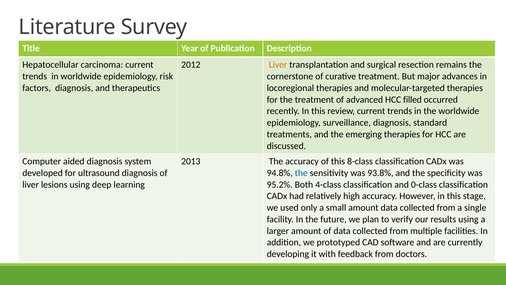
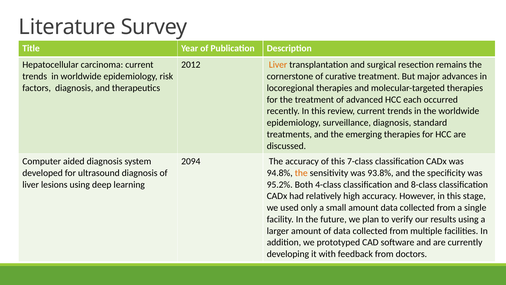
filled: filled -> each (412, 99)
2013: 2013 -> 2094 (191, 161)
8-class: 8-class -> 7-class (360, 161)
the colour: blue -> orange (301, 173)
0-class: 0-class -> 8-class (424, 184)
